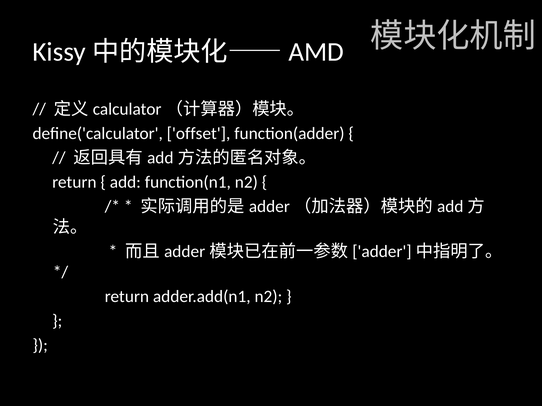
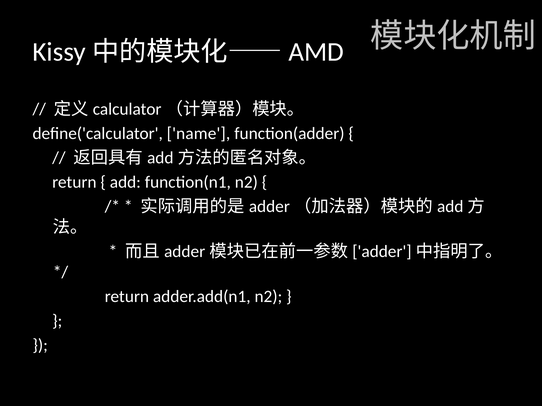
offset: offset -> name (198, 134)
